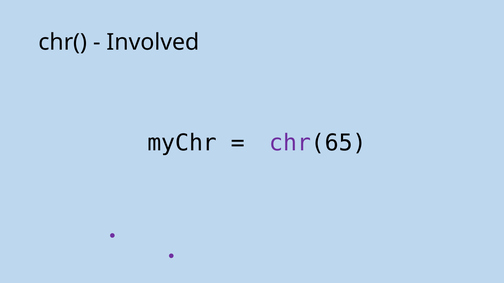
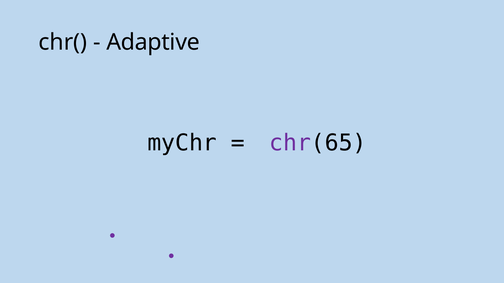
Involved: Involved -> Adaptive (153, 42)
